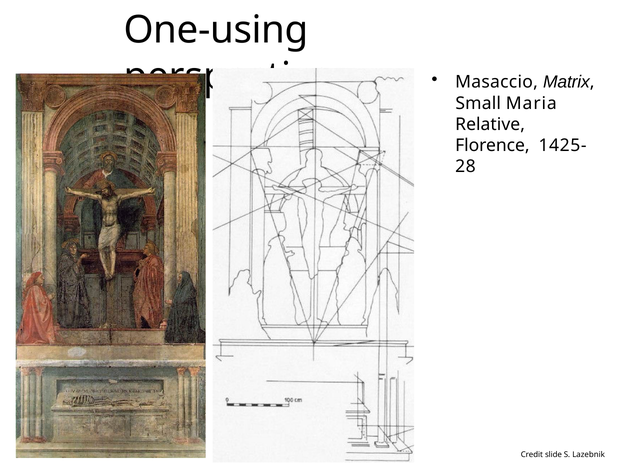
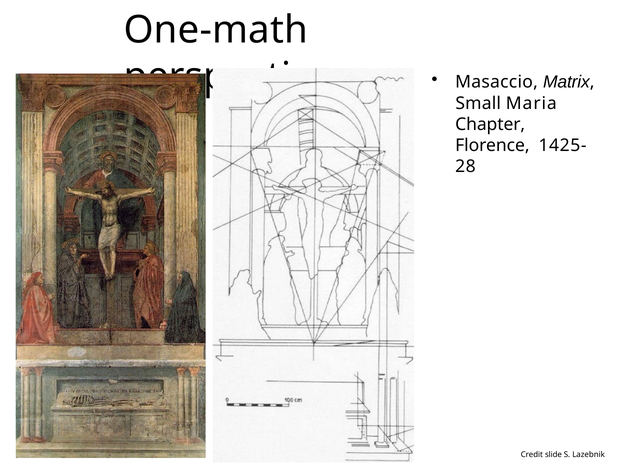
One-using: One-using -> One-math (216, 30)
Relative: Relative -> Chapter (490, 124)
